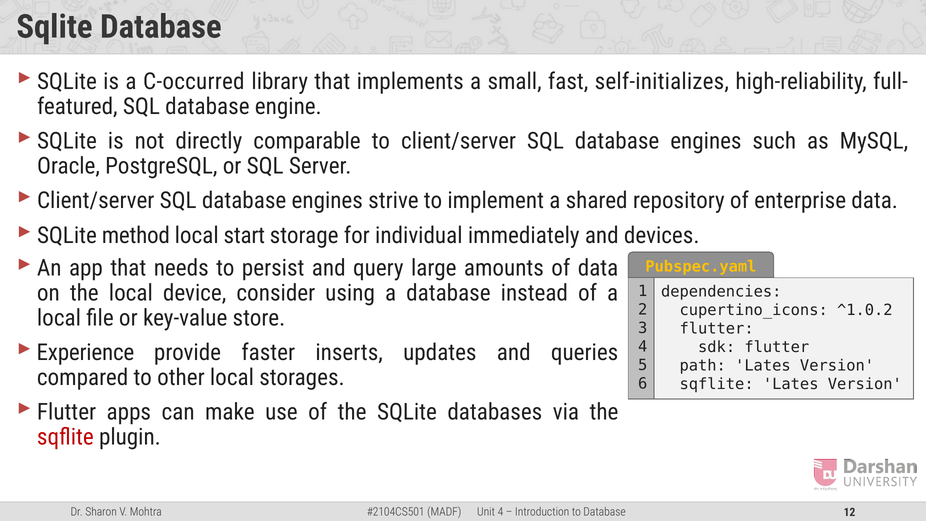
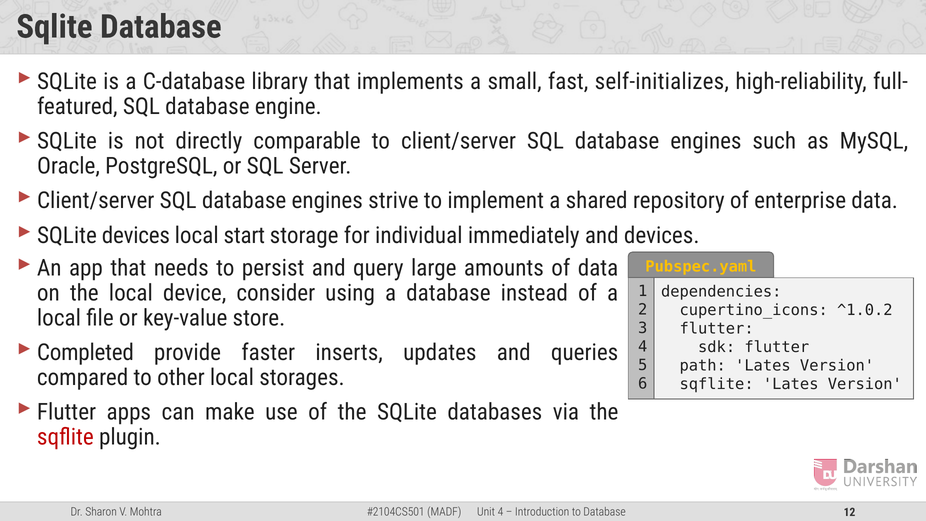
C-occurred: C-occurred -> C-database (194, 81)
SQLite method: method -> devices (136, 235)
Experience: Experience -> Completed (85, 352)
